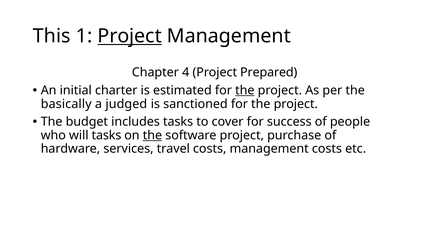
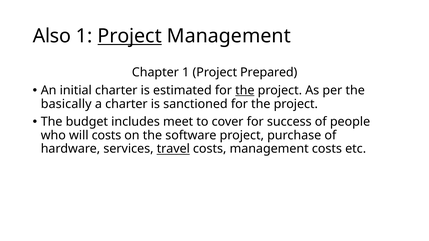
This: This -> Also (52, 36)
Chapter 4: 4 -> 1 (186, 73)
a judged: judged -> charter (126, 104)
includes tasks: tasks -> meet (178, 122)
will tasks: tasks -> costs (106, 136)
the underline: present -> none (152, 136)
travel underline: none -> present (173, 149)
